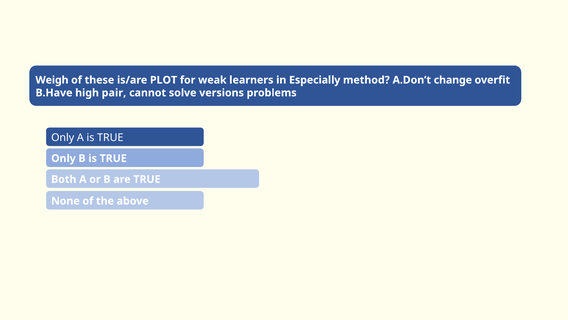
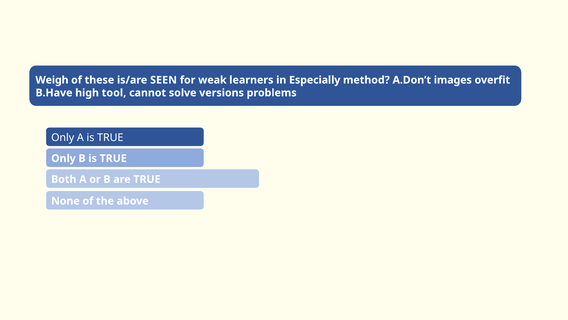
PLOT: PLOT -> SEEN (163, 80)
change: change -> images (453, 80)
pair: pair -> tool (114, 93)
